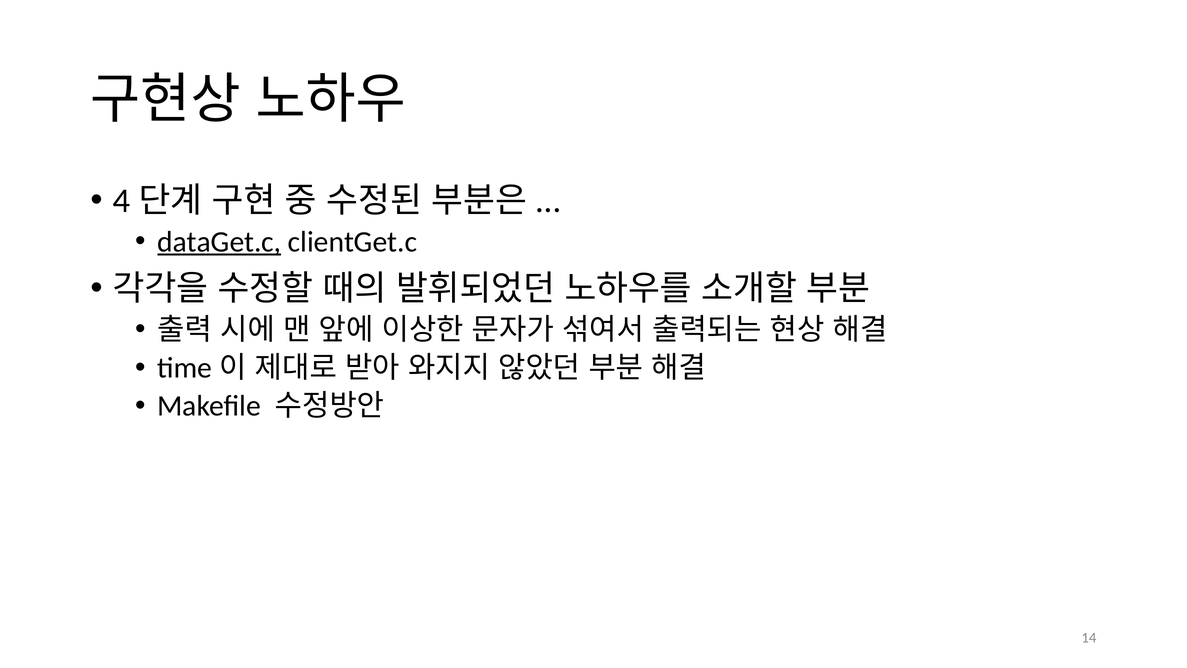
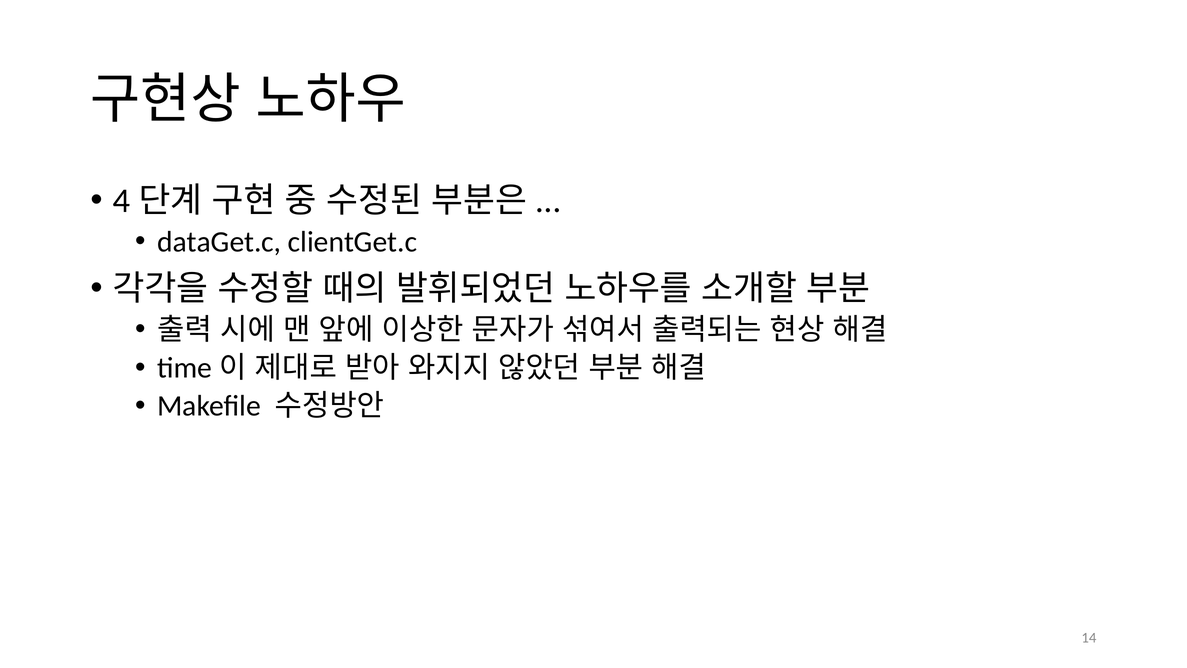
dataGet.c underline: present -> none (219, 242)
